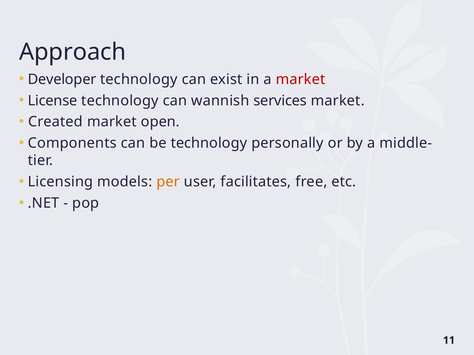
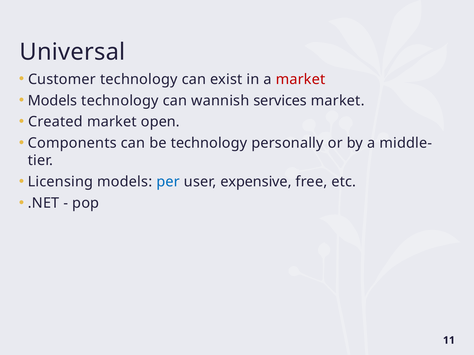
Approach: Approach -> Universal (72, 52)
Developer: Developer -> Customer (62, 79)
License: License -> Models (53, 101)
per colour: orange -> blue (168, 182)
facilitates: facilitates -> expensive (256, 182)
